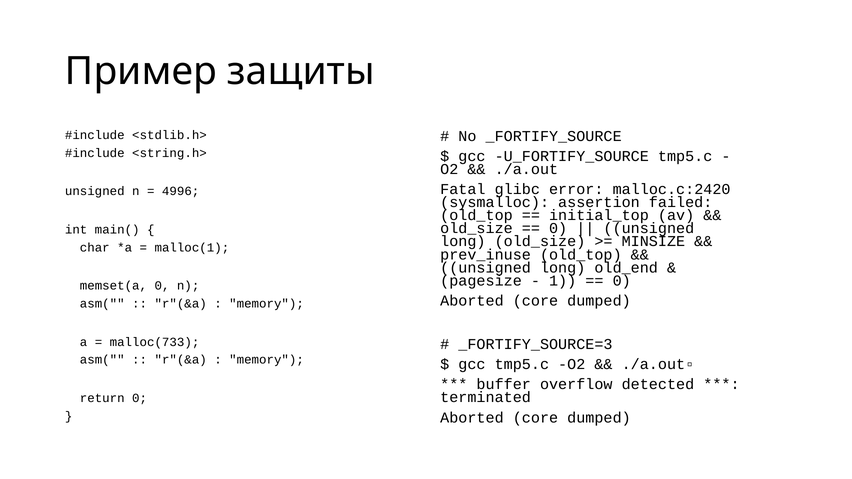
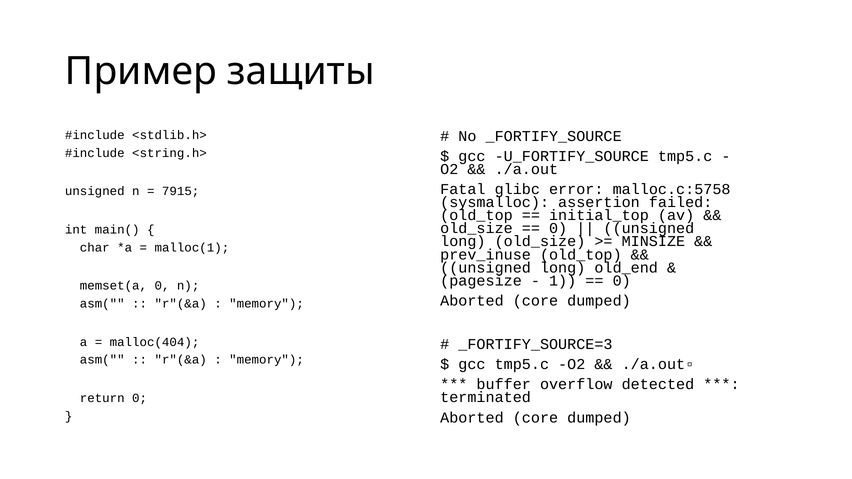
malloc.c:2420: malloc.c:2420 -> malloc.c:5758 (672, 190)
4996: 4996 -> 7915 (181, 191)
malloc(733: malloc(733 -> malloc(404 (155, 342)
